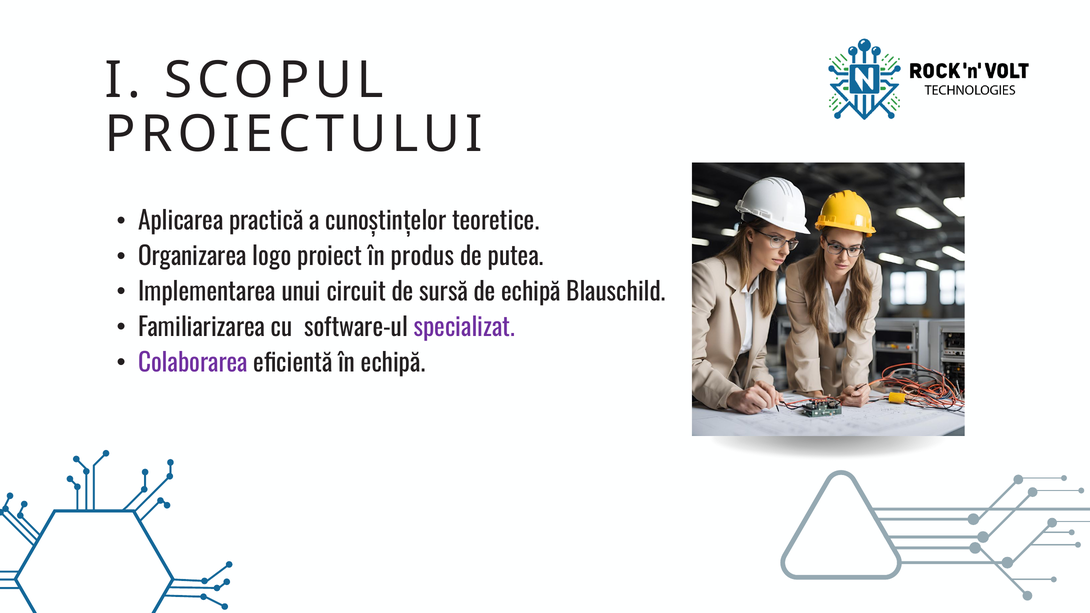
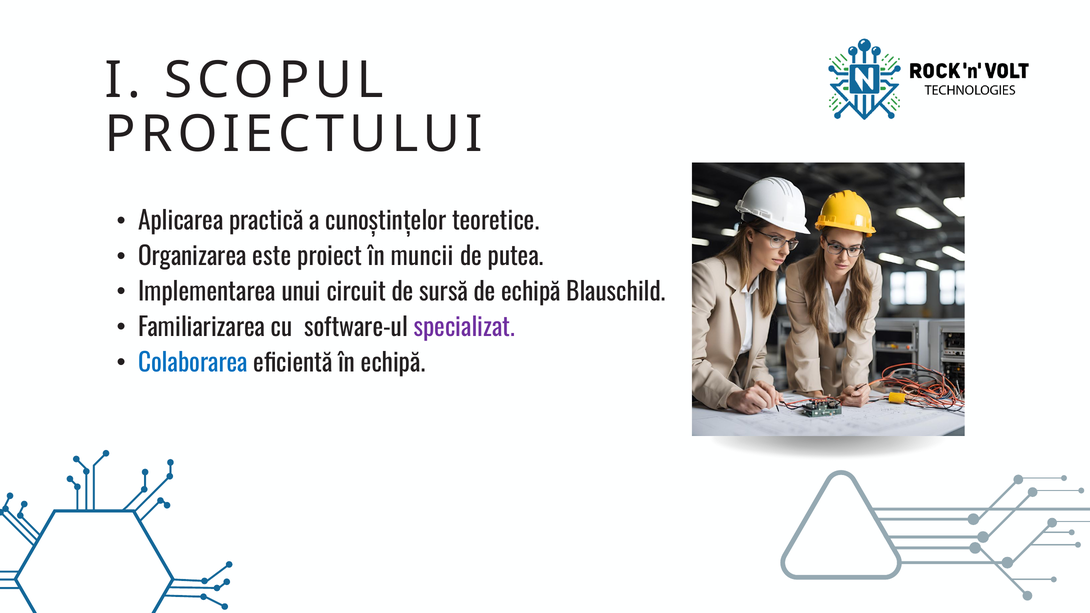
logo: logo -> este (272, 257)
produs: produs -> muncii (422, 257)
Colaborarea colour: purple -> blue (193, 364)
